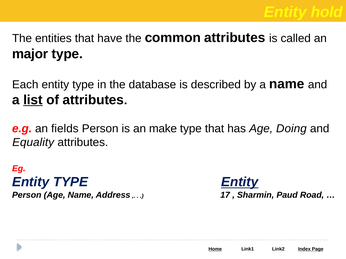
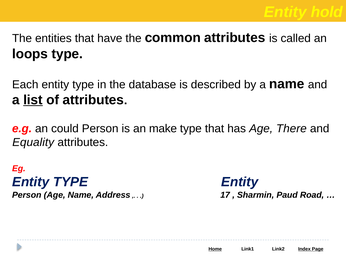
major: major -> loops (30, 54)
fields: fields -> could (65, 129)
Doing: Doing -> There (291, 129)
Entity underline: present -> none (240, 182)
